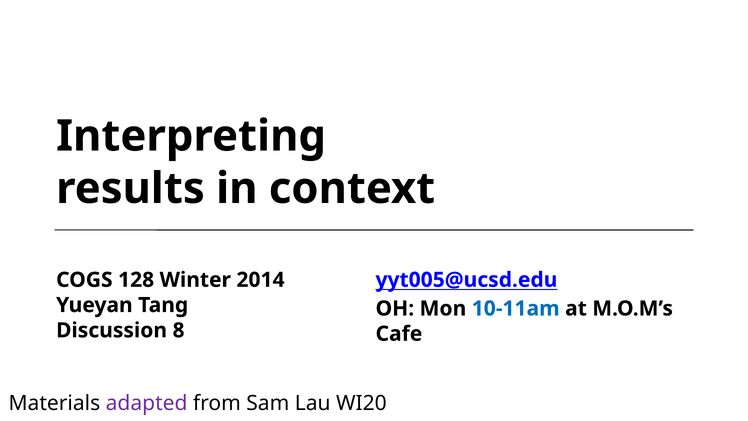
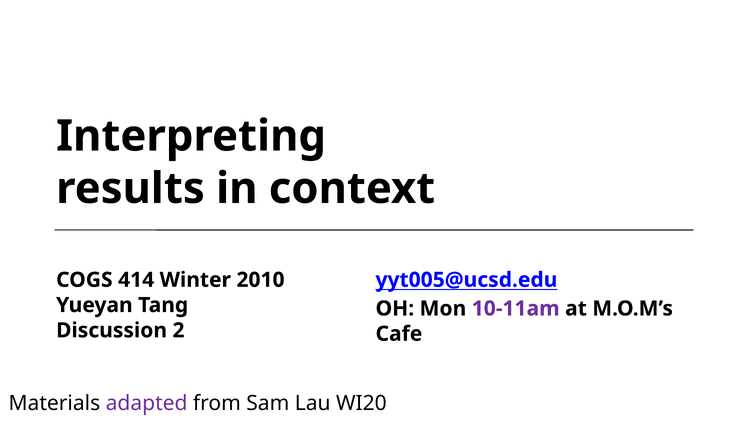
128: 128 -> 414 (136, 280)
2014: 2014 -> 2010 (261, 280)
10-11am colour: blue -> purple (516, 308)
8: 8 -> 2 (179, 330)
